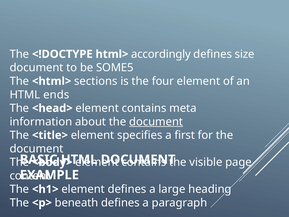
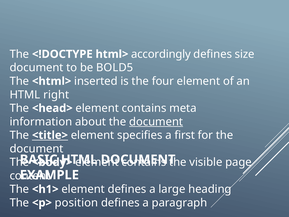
SOME5: SOME5 -> BOLD5 (115, 68)
sections: sections -> inserted (96, 81)
ends: ends -> right (56, 95)
<title> underline: none -> present (50, 135)
beneath: beneath -> position (76, 203)
